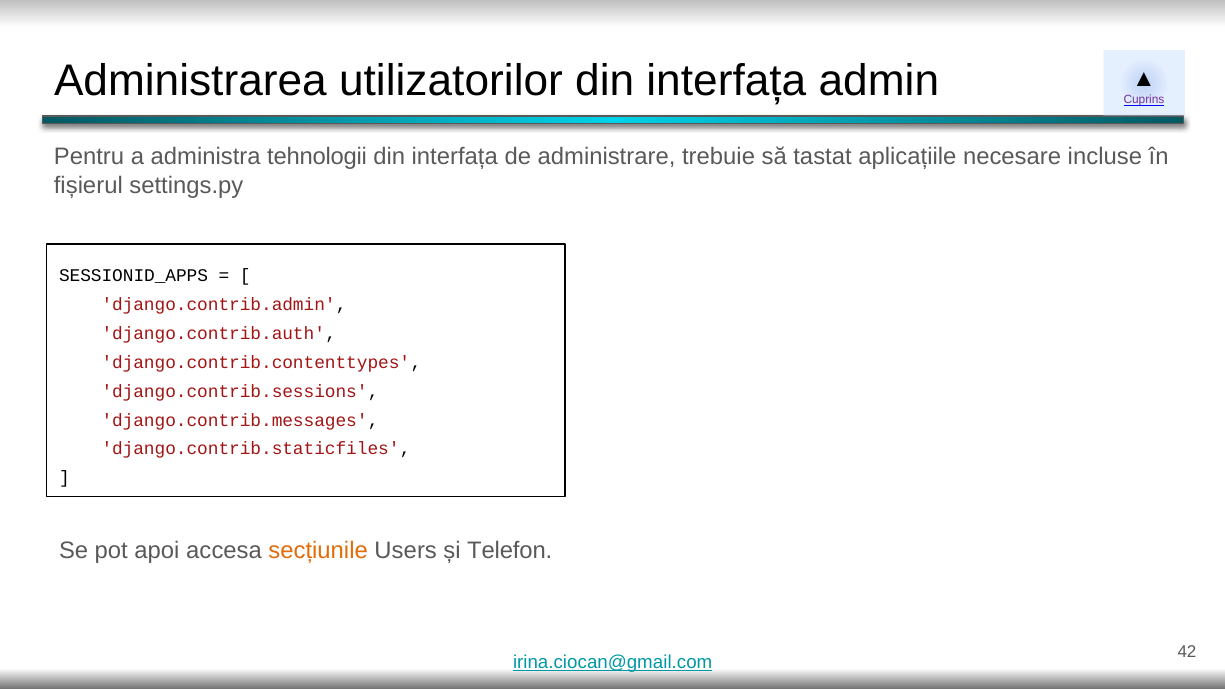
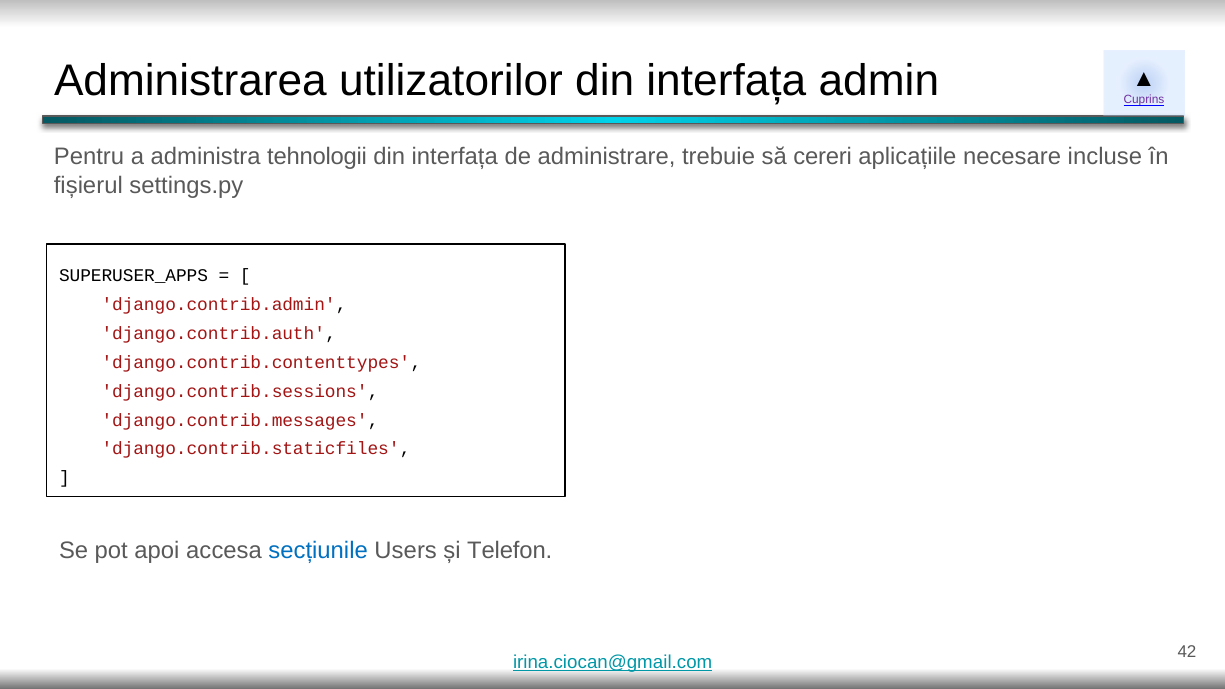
tastat: tastat -> cereri (823, 157)
SESSIONID_APPS: SESSIONID_APPS -> SUPERUSER_APPS (134, 276)
secțiunile colour: orange -> blue (318, 551)
